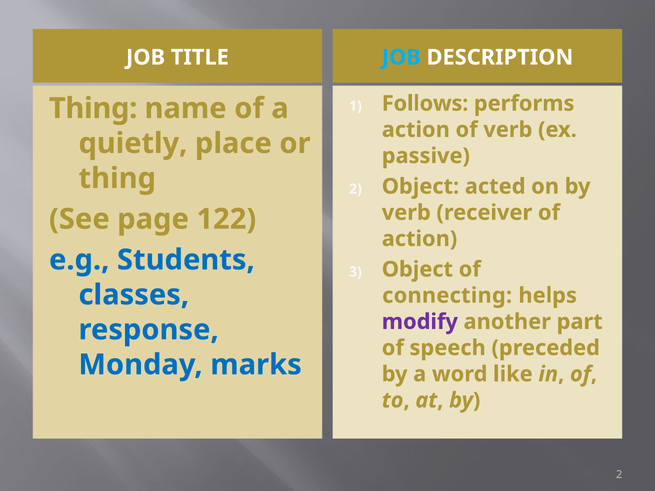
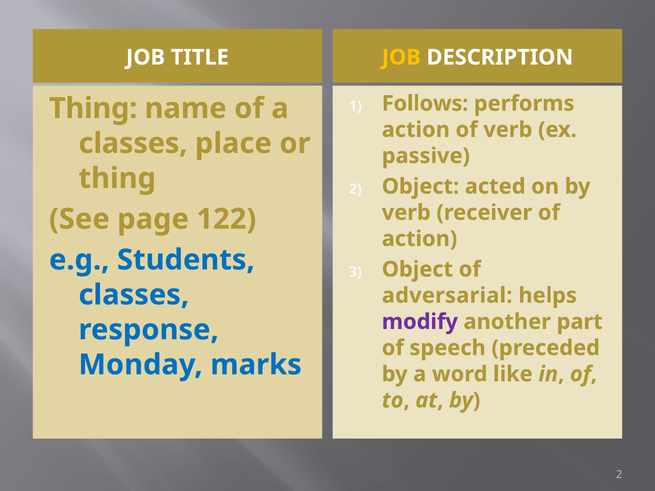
JOB colour: light blue -> yellow (401, 57)
quietly: quietly -> classes (133, 143)
connecting: connecting -> adversarial (447, 296)
